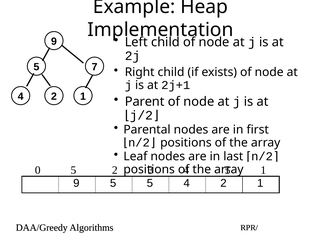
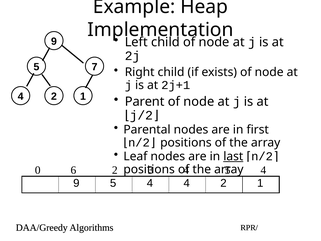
last underline: none -> present (233, 156)
0 5: 5 -> 6 (73, 170)
1: 1 -> 4 (263, 170)
5: 5 -> 4 (150, 183)
